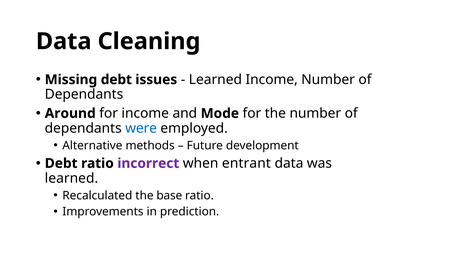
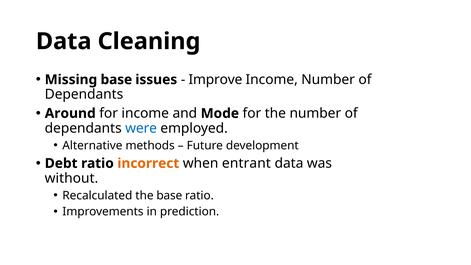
Missing debt: debt -> base (116, 80)
Learned: Learned -> Improve (215, 80)
incorrect colour: purple -> orange (148, 163)
learned: learned -> without (72, 178)
